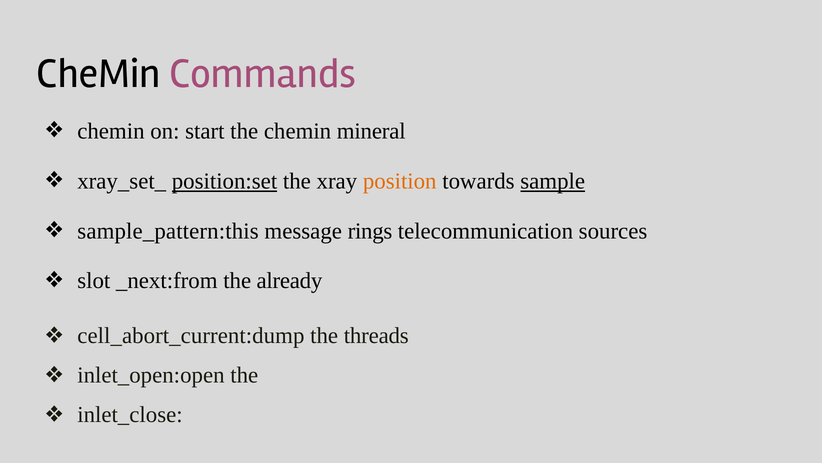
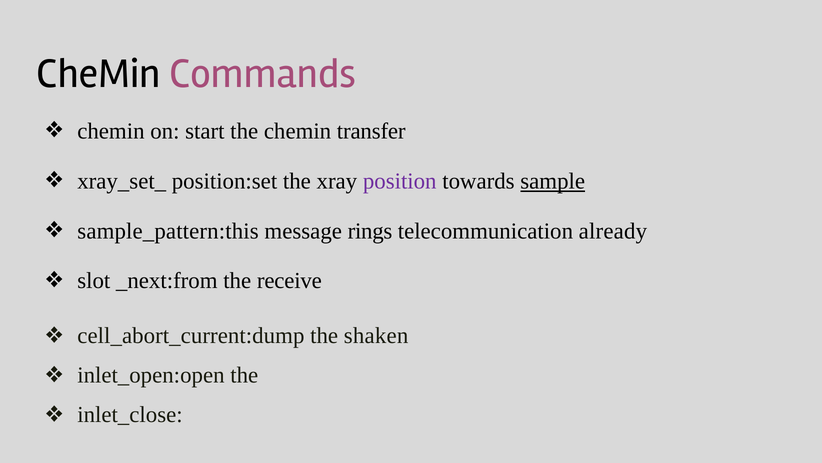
mineral: mineral -> transfer (371, 131)
position:set underline: present -> none (225, 181)
position colour: orange -> purple (400, 181)
sources: sources -> already (613, 231)
already: already -> receive (289, 281)
threads: threads -> shaken (376, 335)
